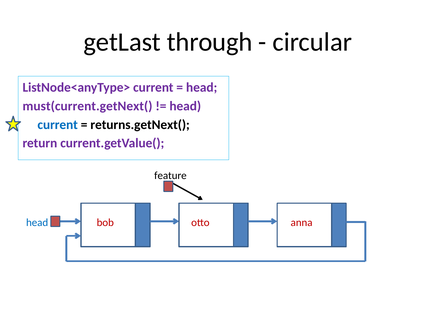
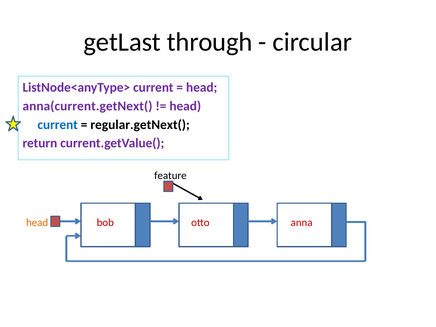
must(current.getNext(: must(current.getNext( -> anna(current.getNext( (87, 106)
returns.getNext(: returns.getNext( -> regular.getNext( (140, 125)
head colour: blue -> orange (37, 223)
